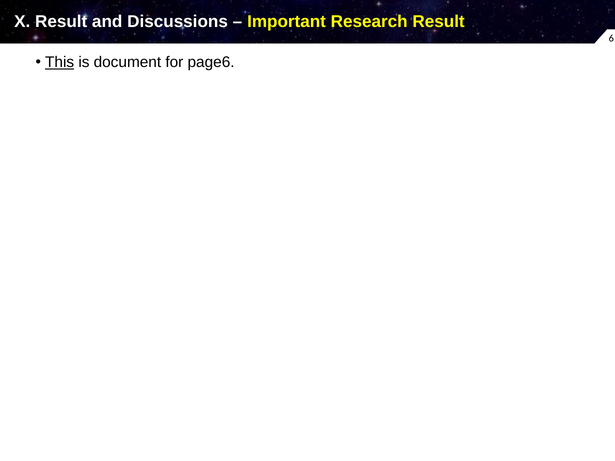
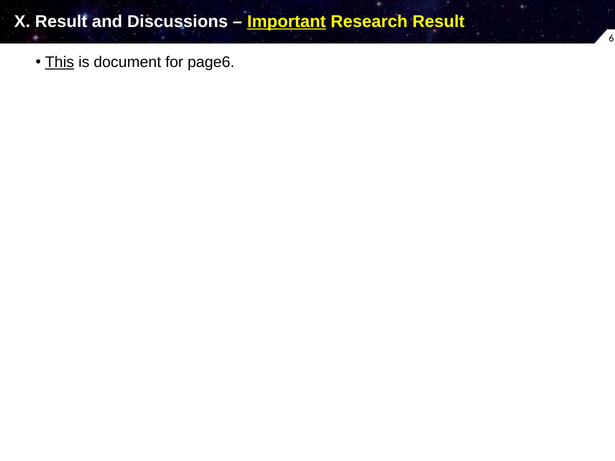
Important underline: none -> present (287, 22)
